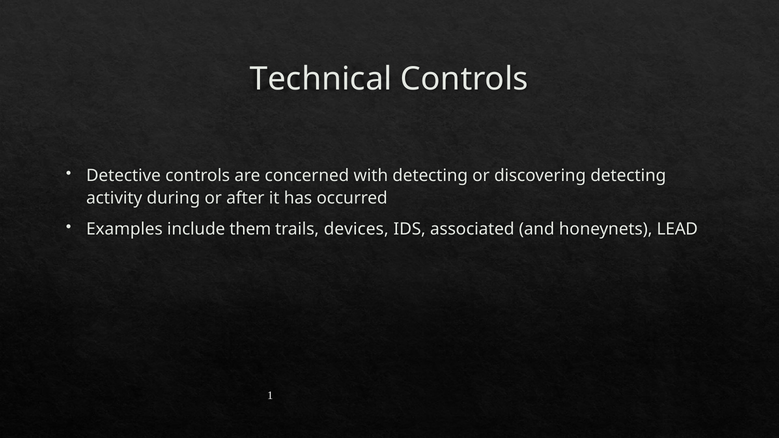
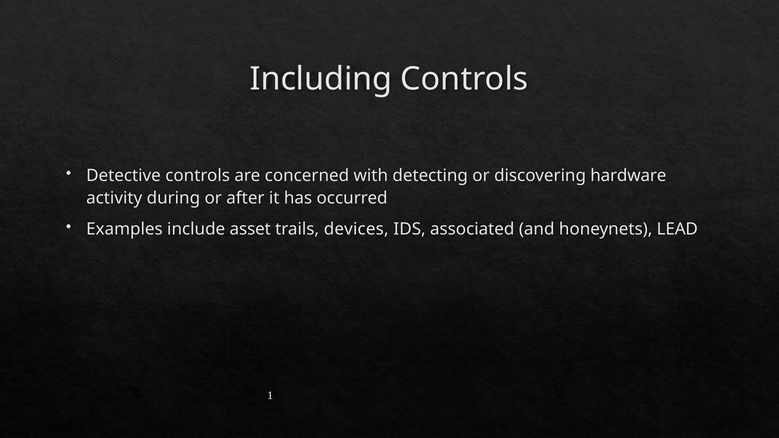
Technical: Technical -> Including (321, 79)
discovering detecting: detecting -> hardware (628, 176)
them: them -> asset (250, 229)
